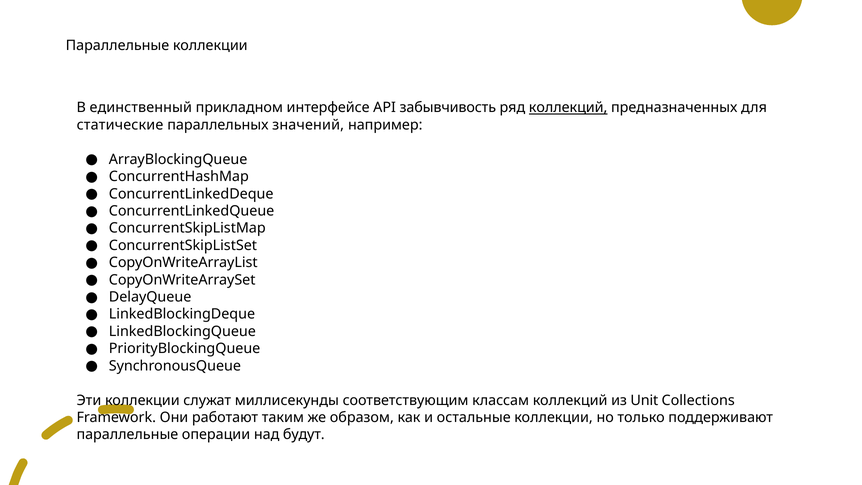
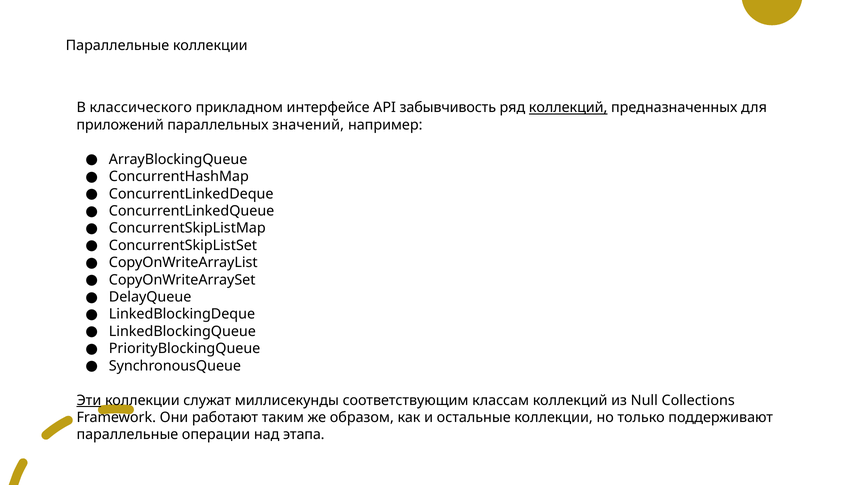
единственный: единственный -> классического (141, 108)
статические: статические -> приложений (120, 125)
Эти underline: none -> present (89, 400)
Unit: Unit -> Null (644, 400)
будут: будут -> этапа (304, 435)
